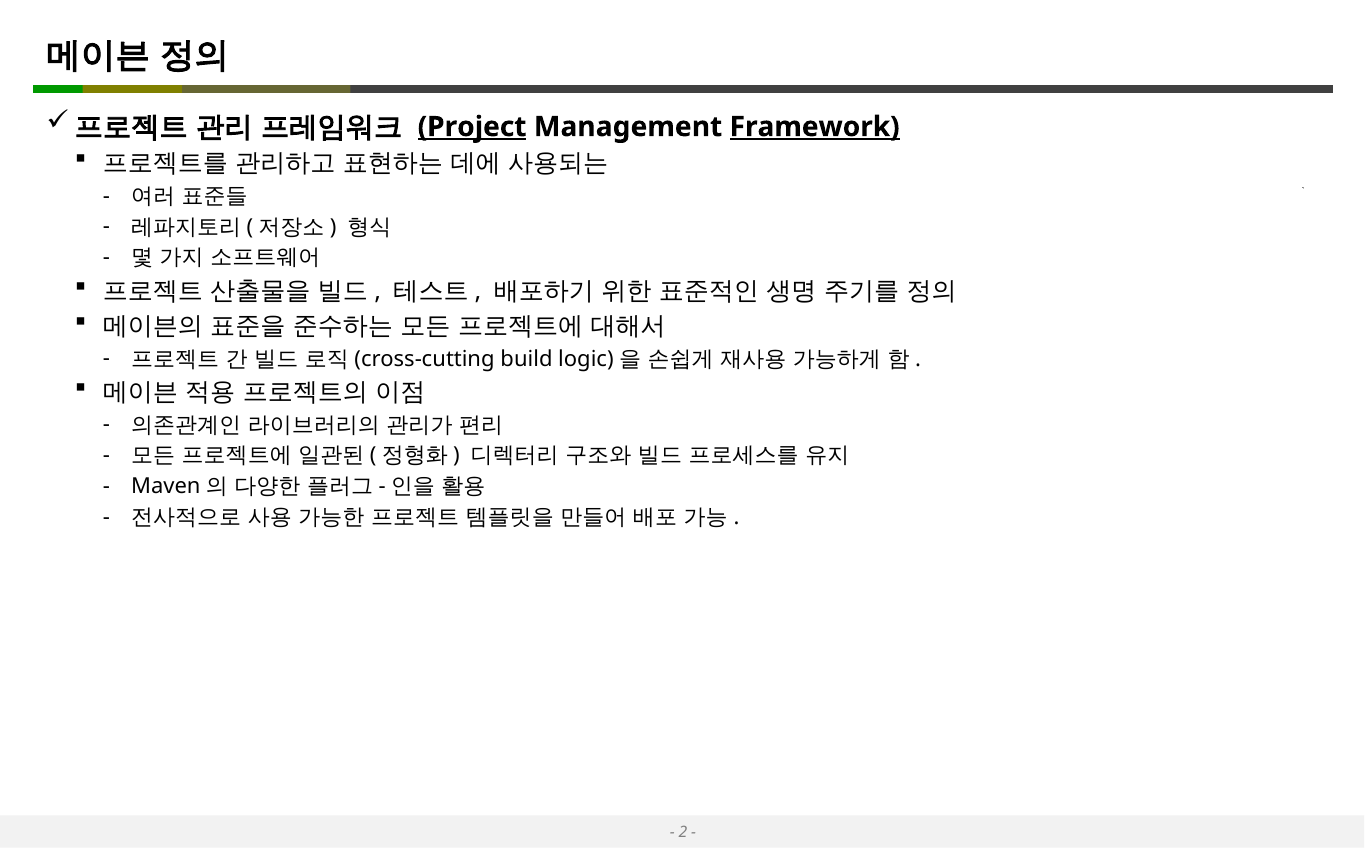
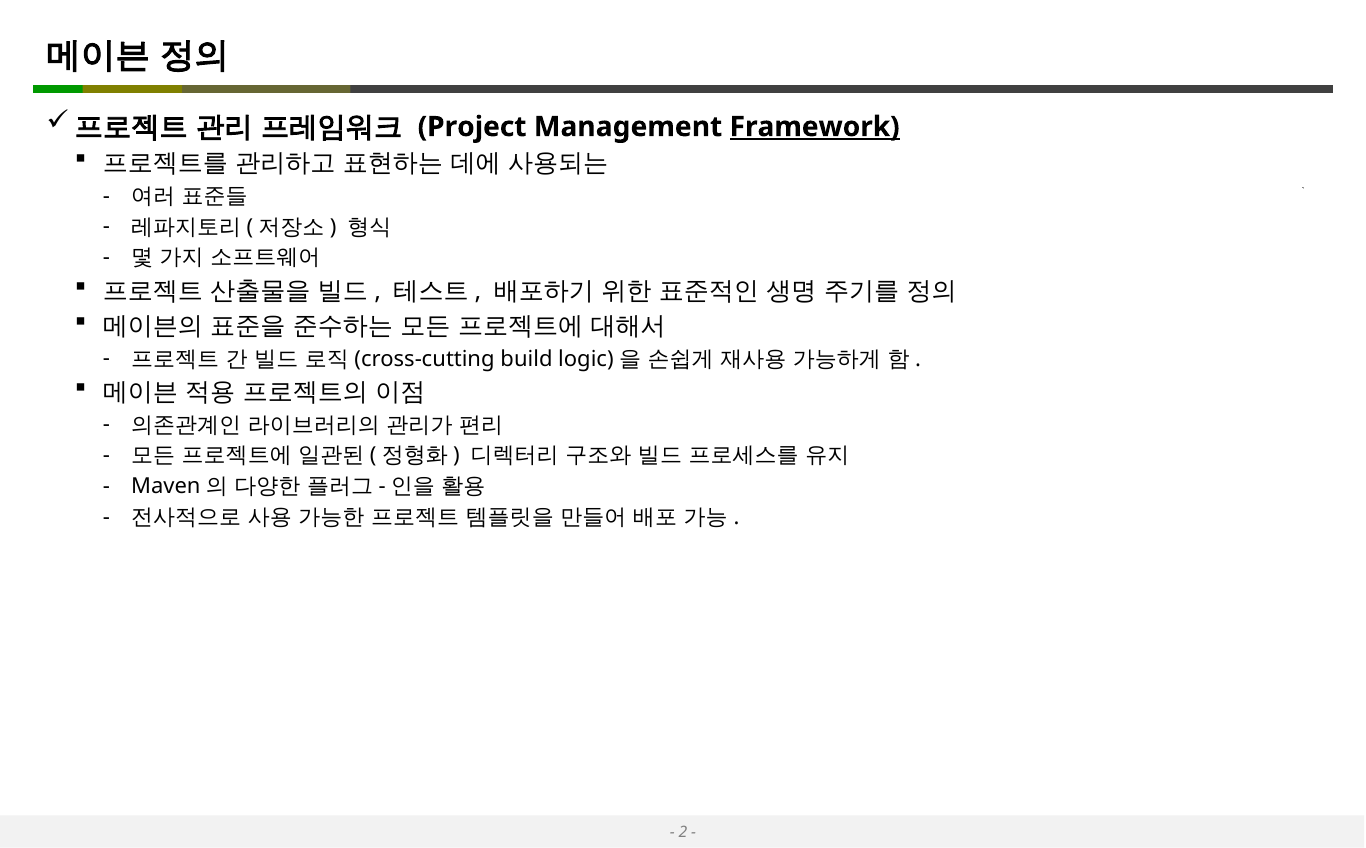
Project underline: present -> none (472, 127)
